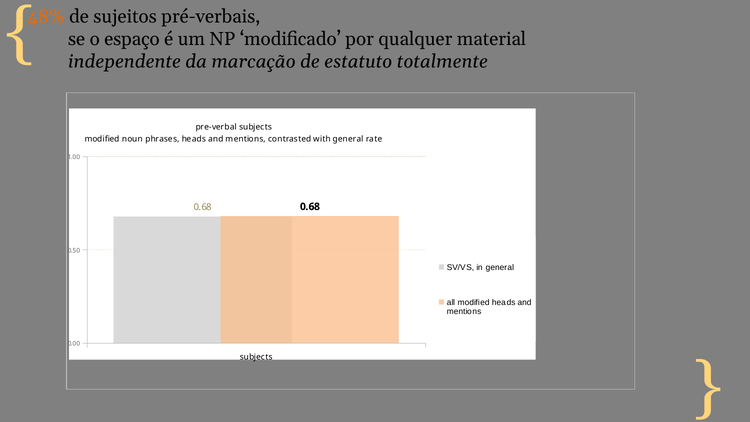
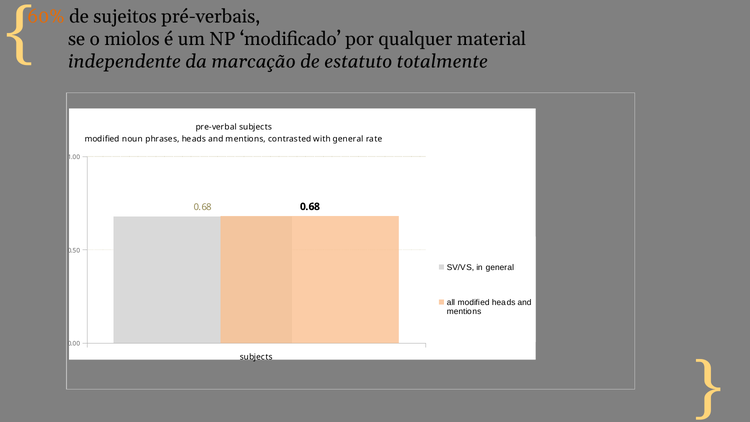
48%: 48% -> 60% (46, 16)
espaço: espaço -> miolos (132, 39)
